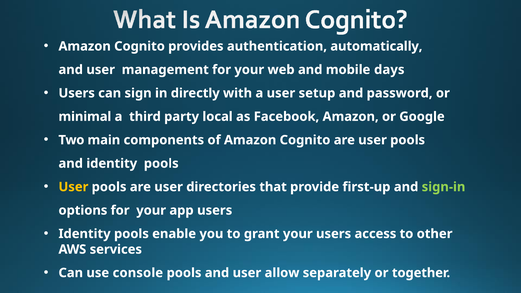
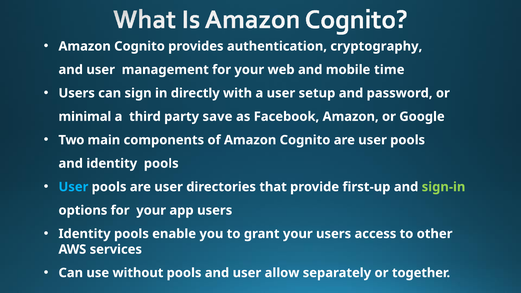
automatically: automatically -> cryptography (376, 46)
days: days -> time (389, 70)
local: local -> save (217, 117)
User colour: yellow -> light blue (73, 187)
console: console -> without (138, 273)
